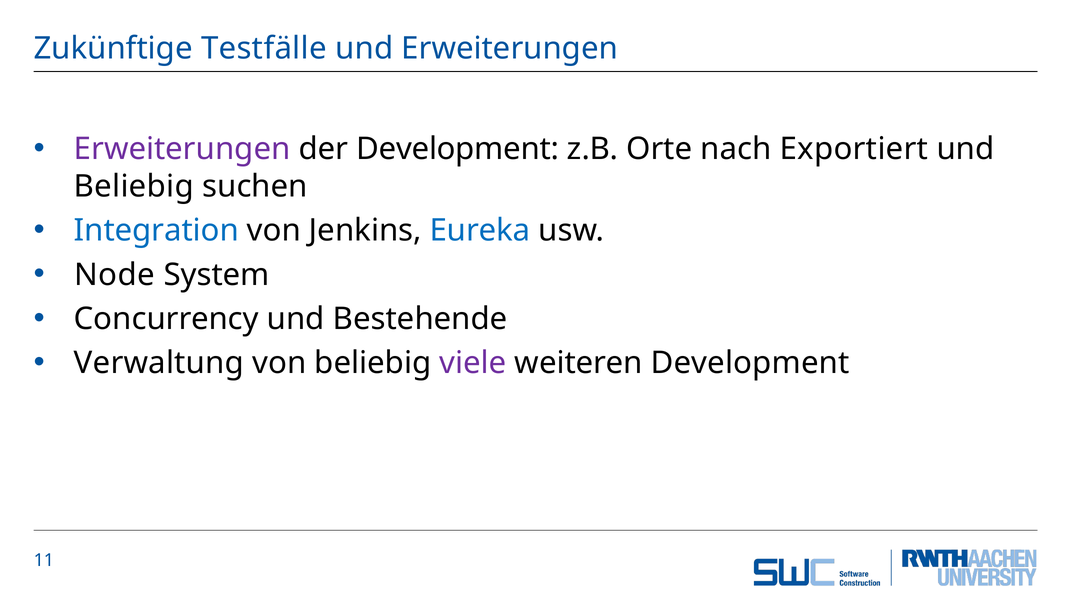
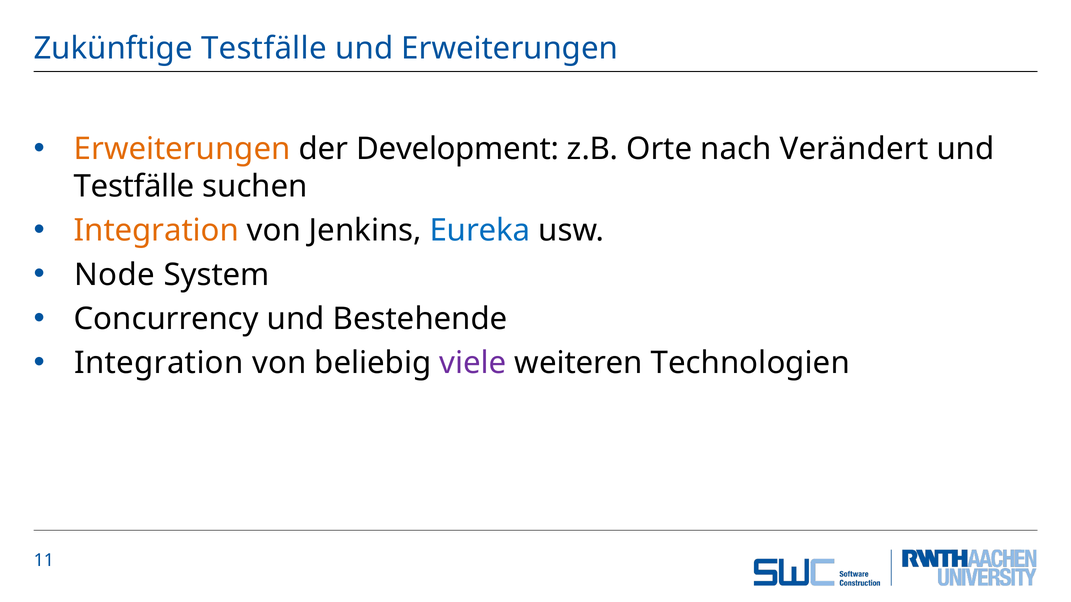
Erweiterungen colour: purple -> orange (182, 149)
Exportiert: Exportiert -> Verändert (854, 149)
Beliebig: Beliebig -> Testfälle (134, 187)
Integration colour: blue -> orange (156, 231)
Verwaltung: Verwaltung -> Integration (159, 363)
weiteren Development: Development -> Technologien (750, 363)
